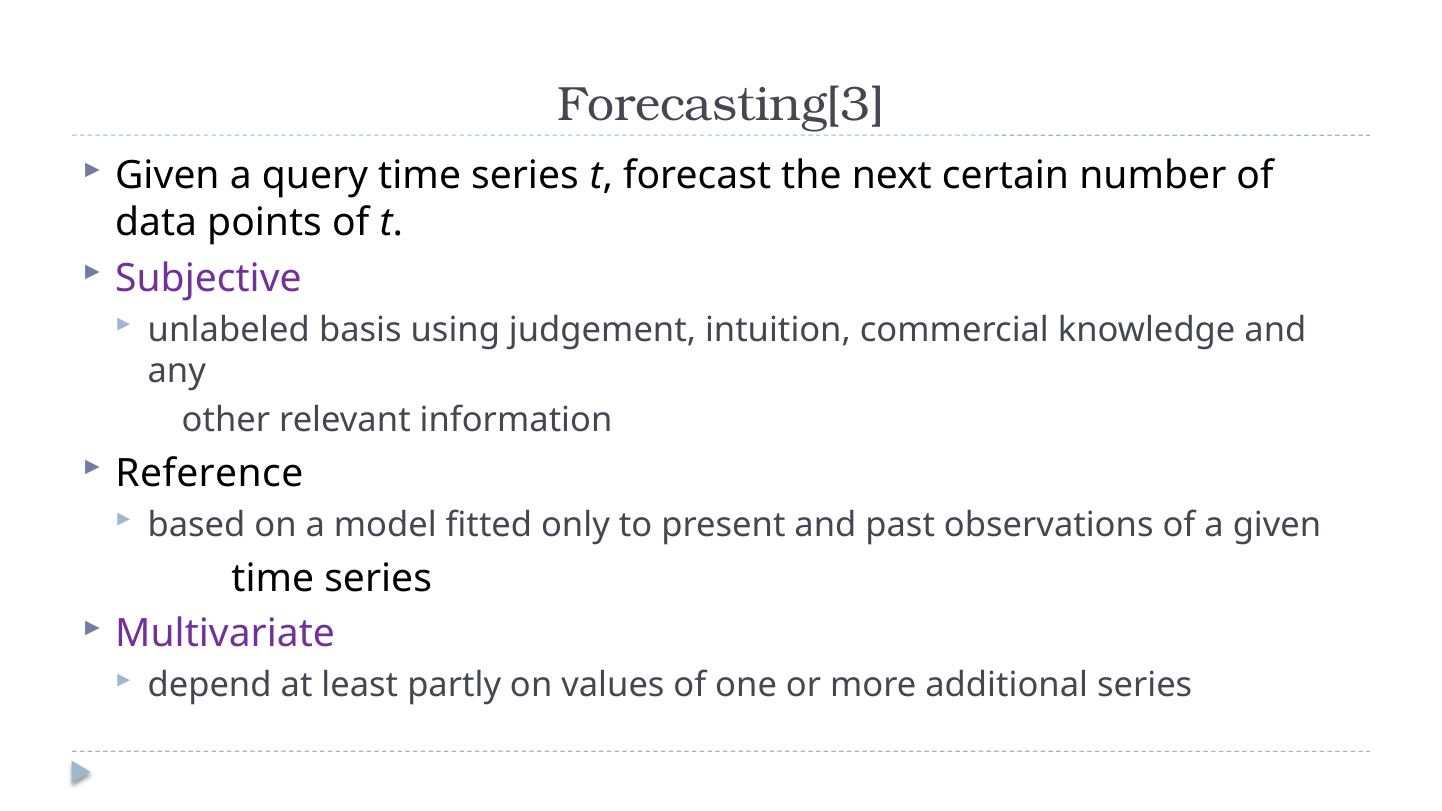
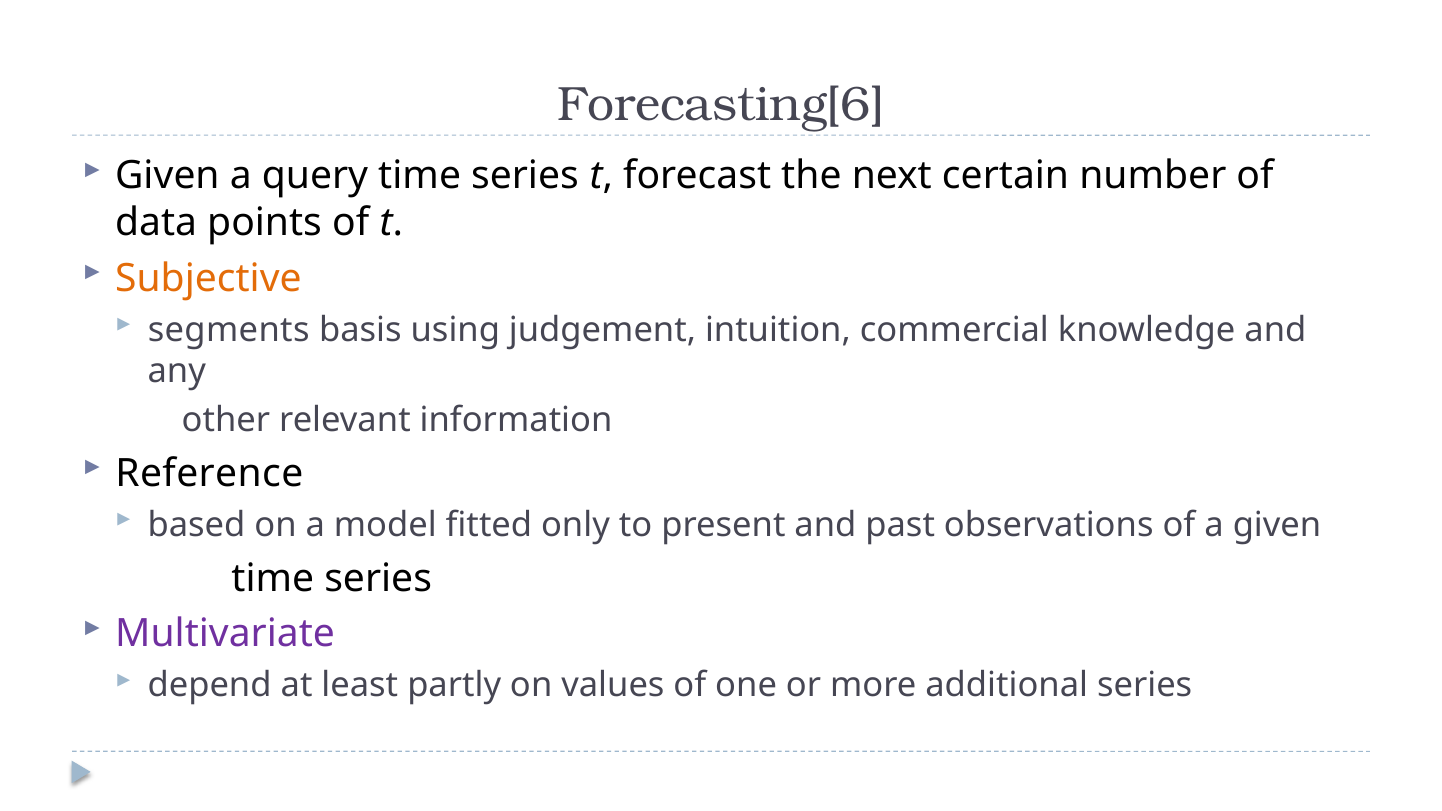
Forecasting[3: Forecasting[3 -> Forecasting[6 (721, 104)
Subjective colour: purple -> orange (208, 278)
unlabeled: unlabeled -> segments (229, 330)
